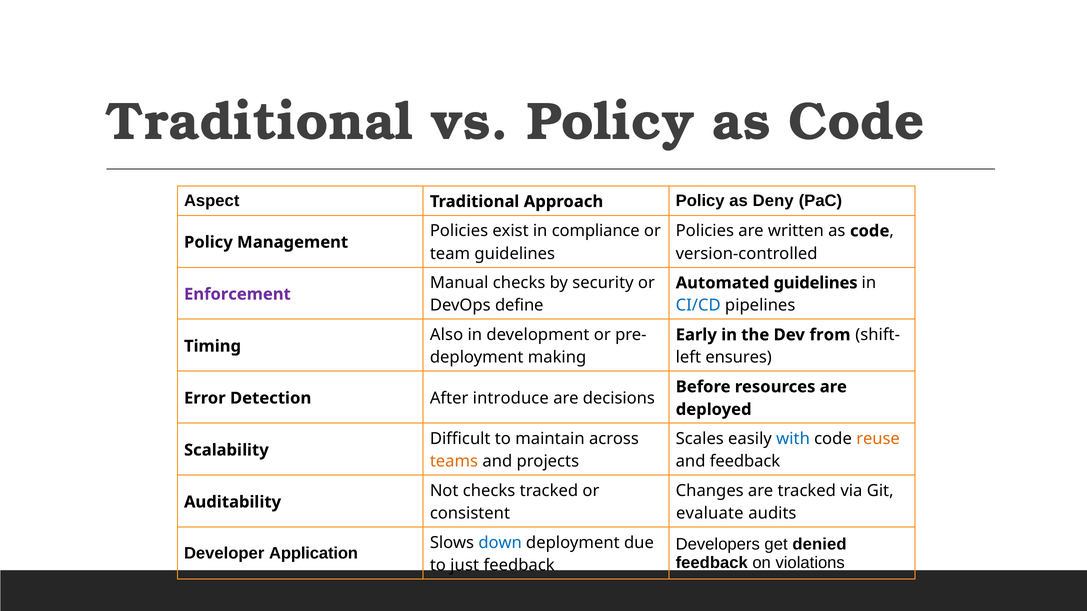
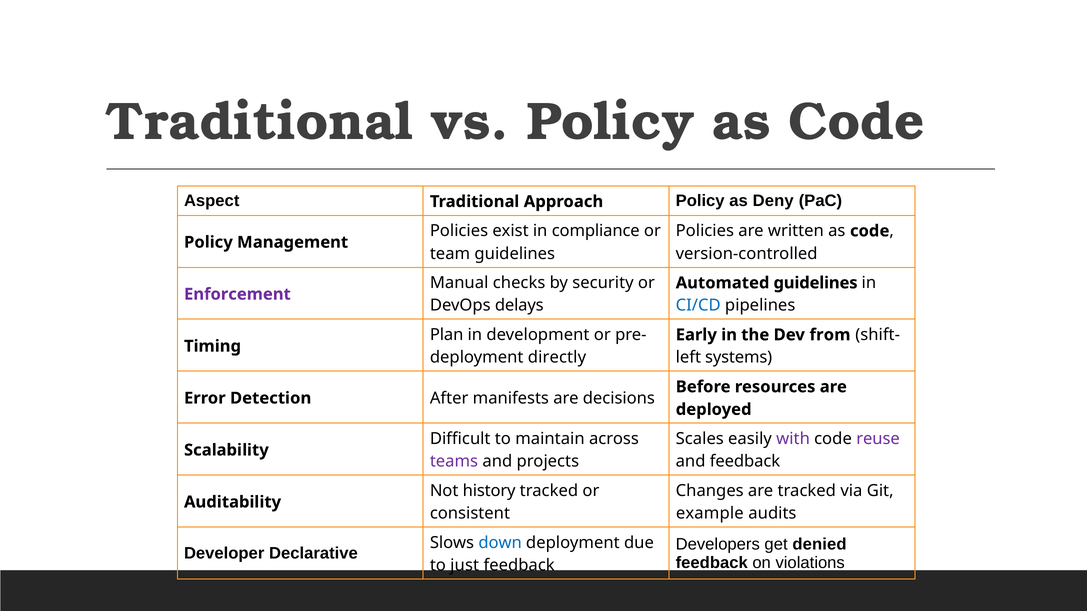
define: define -> delays (519, 306)
Also: Also -> Plan (447, 335)
making: making -> directly (557, 358)
ensures: ensures -> systems (739, 358)
introduce: introduce -> manifests (511, 398)
with colour: blue -> purple (793, 439)
reuse colour: orange -> purple (878, 439)
teams colour: orange -> purple (454, 462)
Not checks: checks -> history (489, 491)
evaluate: evaluate -> example (710, 514)
Application: Application -> Declarative (313, 554)
